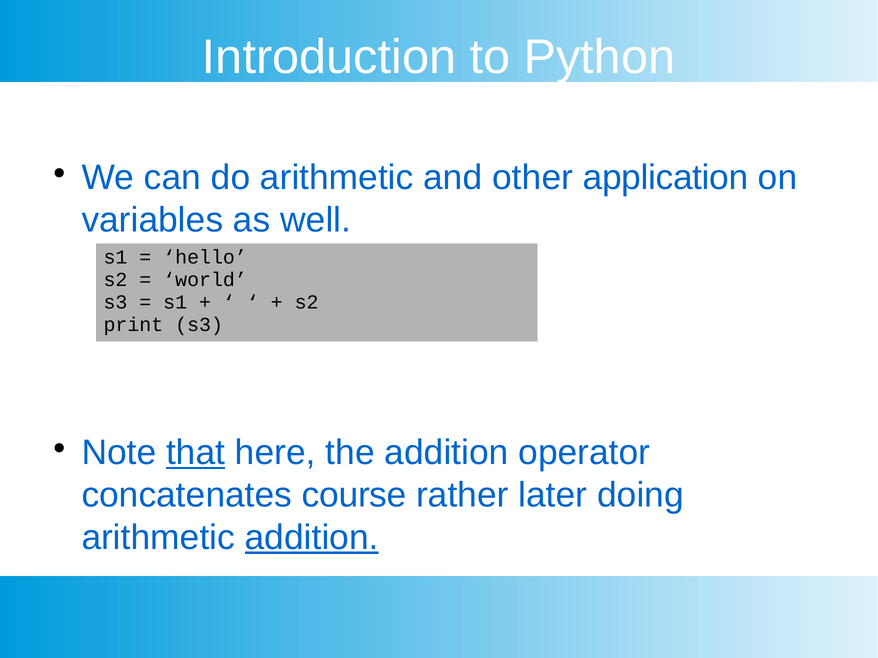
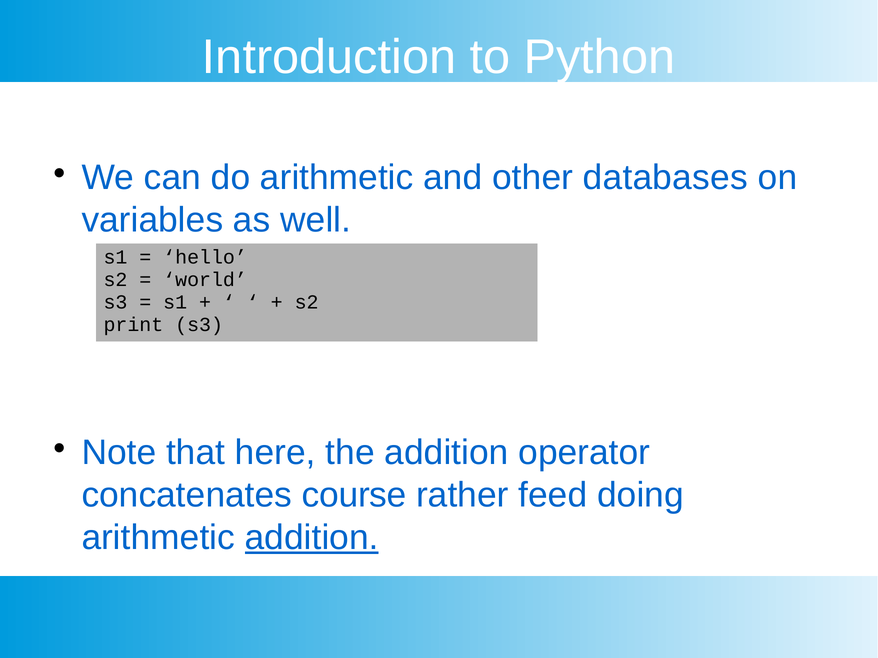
application: application -> databases (665, 178)
that underline: present -> none (196, 453)
later: later -> feed (553, 495)
